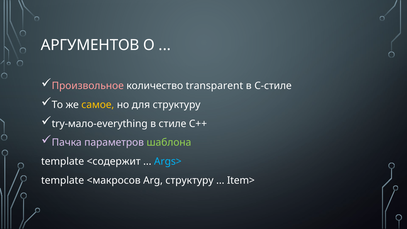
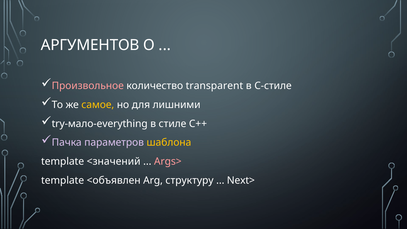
для структуру: структуру -> лишними (177, 105)
шаблона colour: light green -> yellow (169, 143)
<содержит: <содержит -> <значений (114, 161)
Args> colour: light blue -> pink (168, 161)
<макросов: <макросов -> <объявлен (114, 180)
Item>: Item> -> Next> (241, 180)
